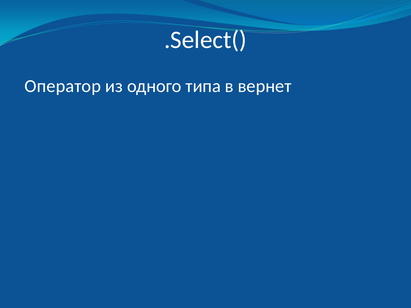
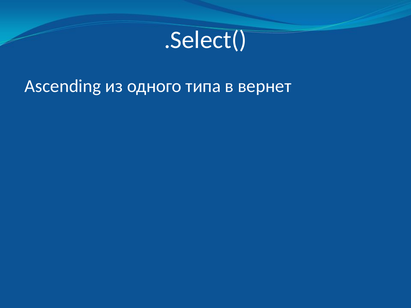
Оператор: Оператор -> Ascending (63, 86)
